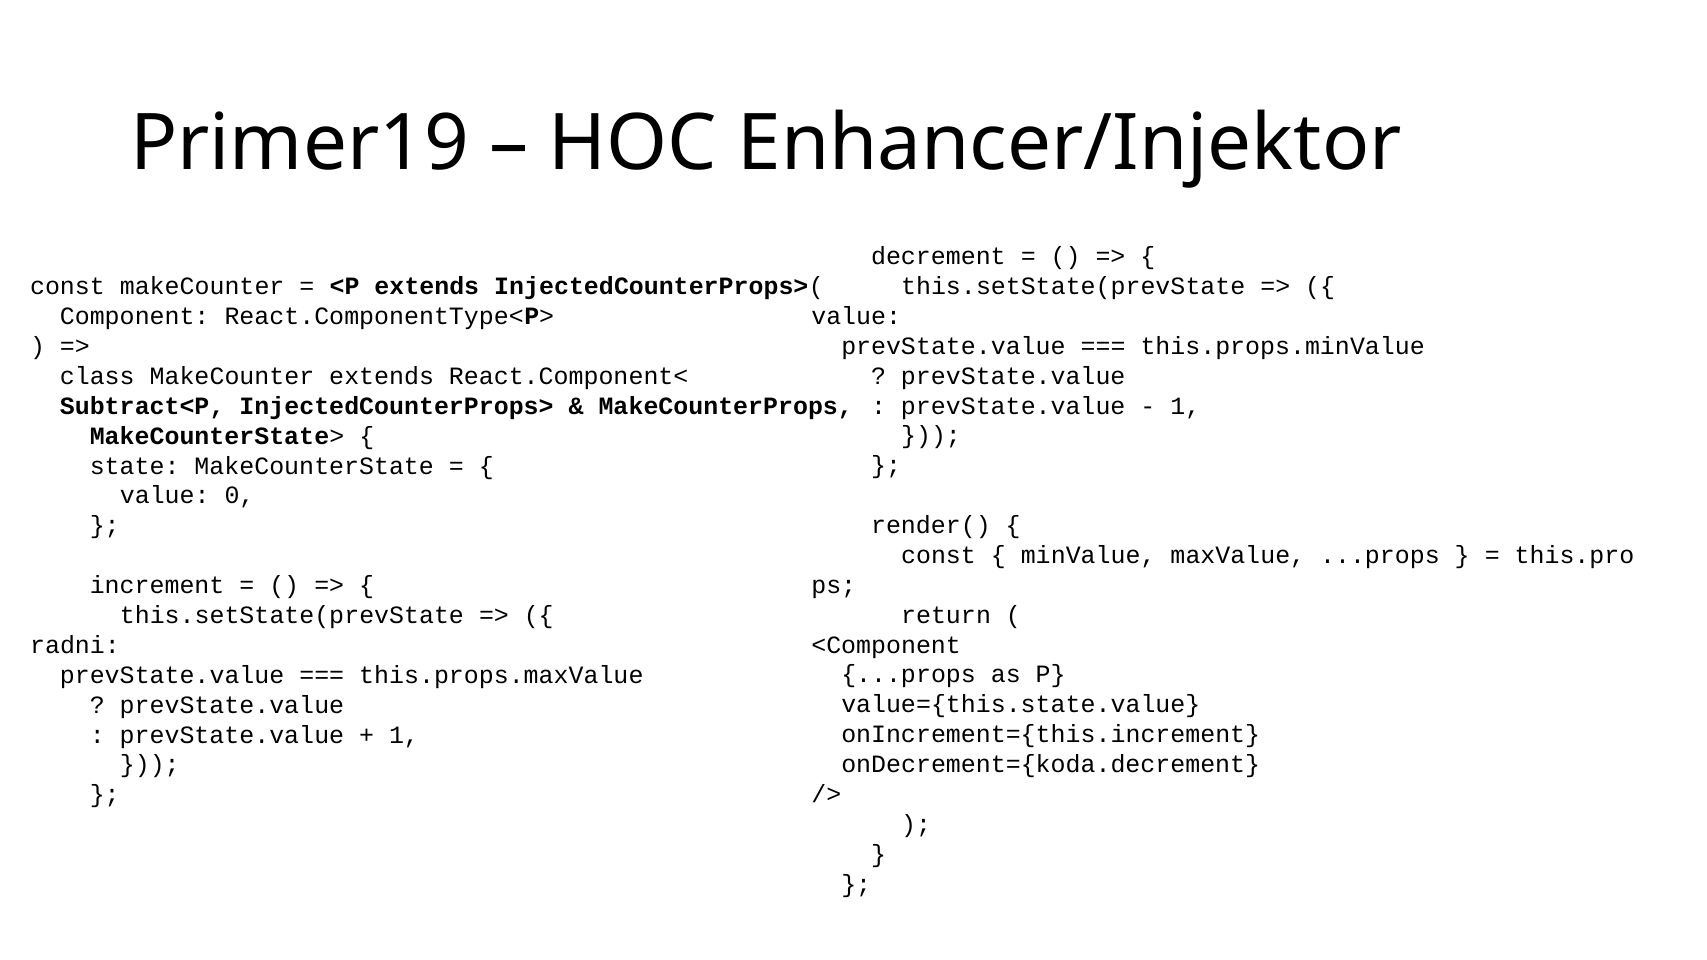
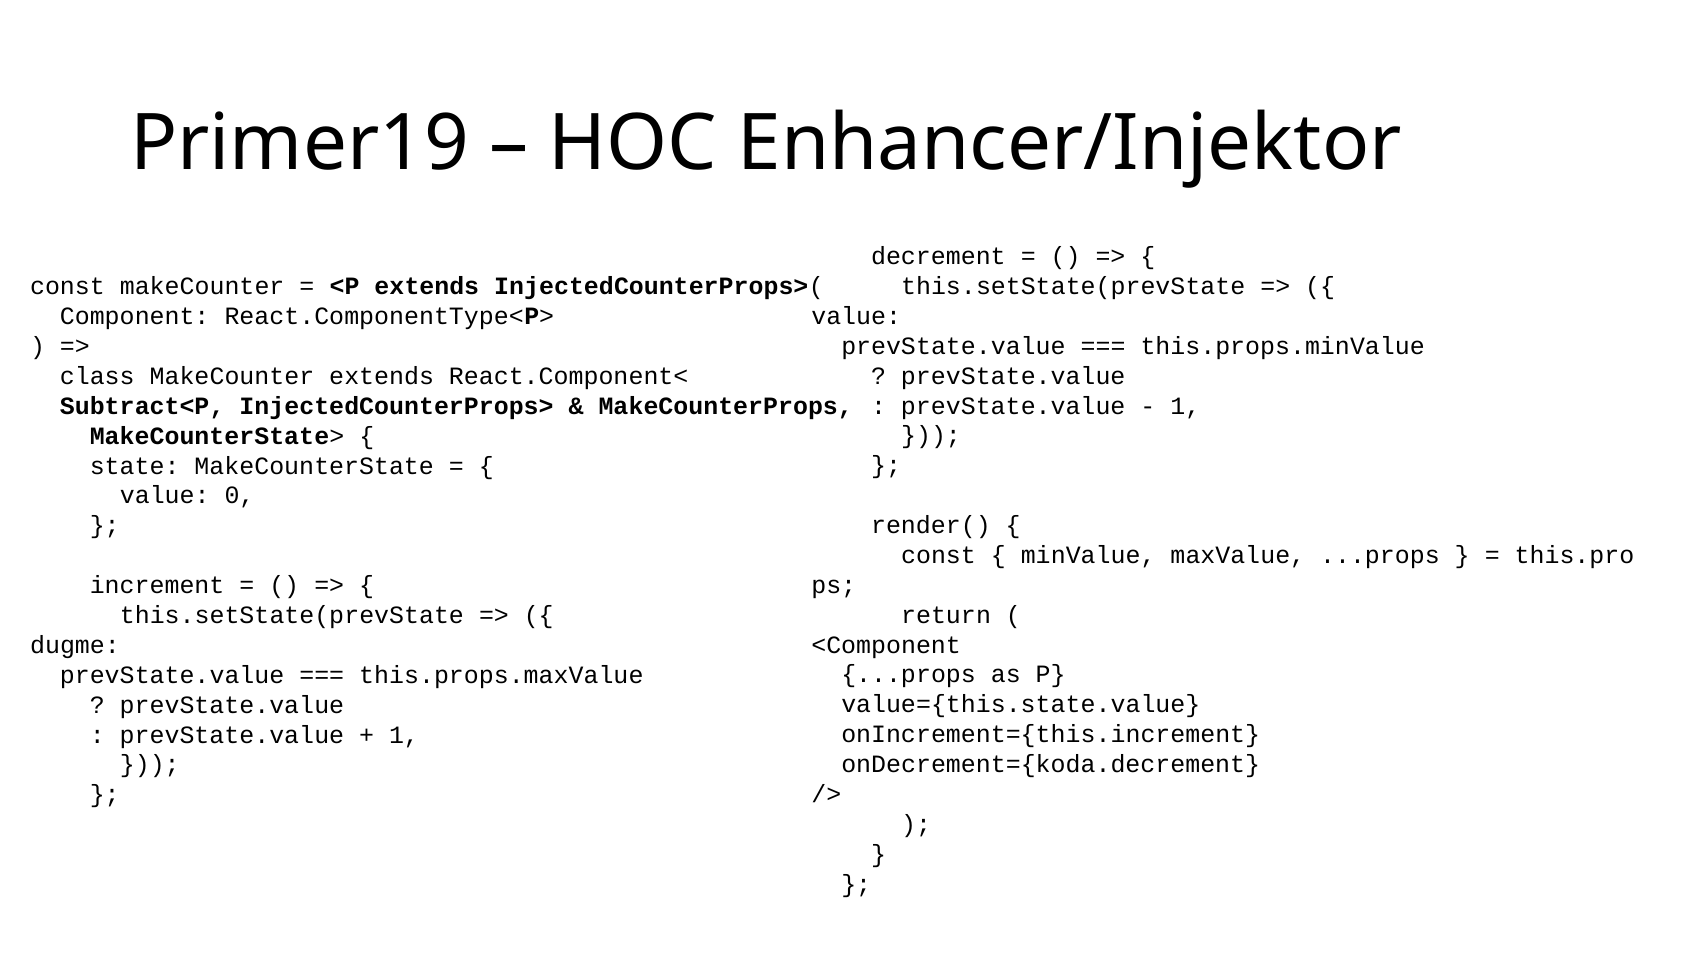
radni: radni -> dugme (75, 645)
